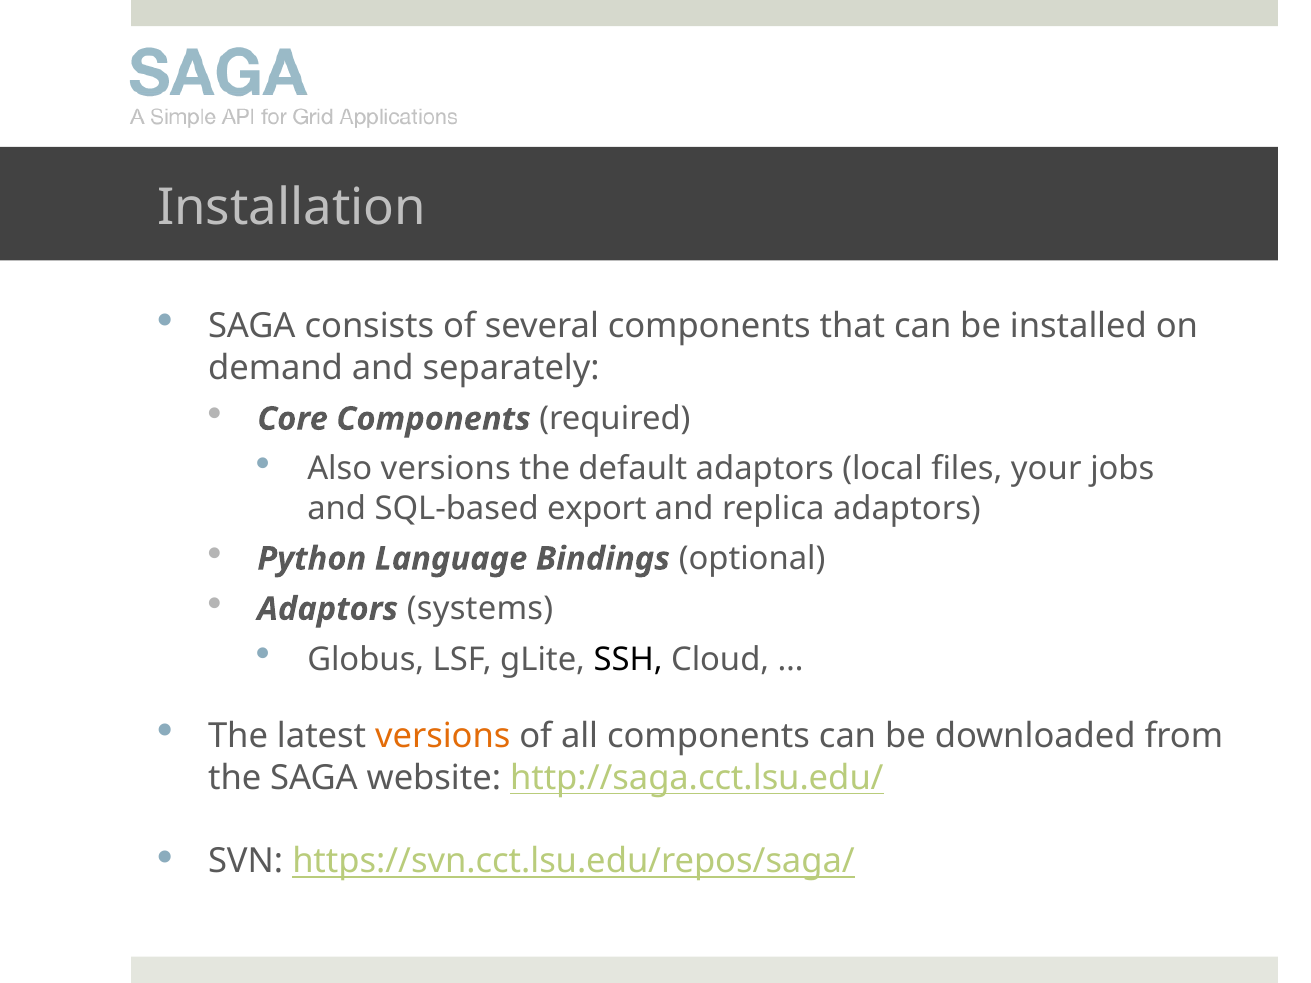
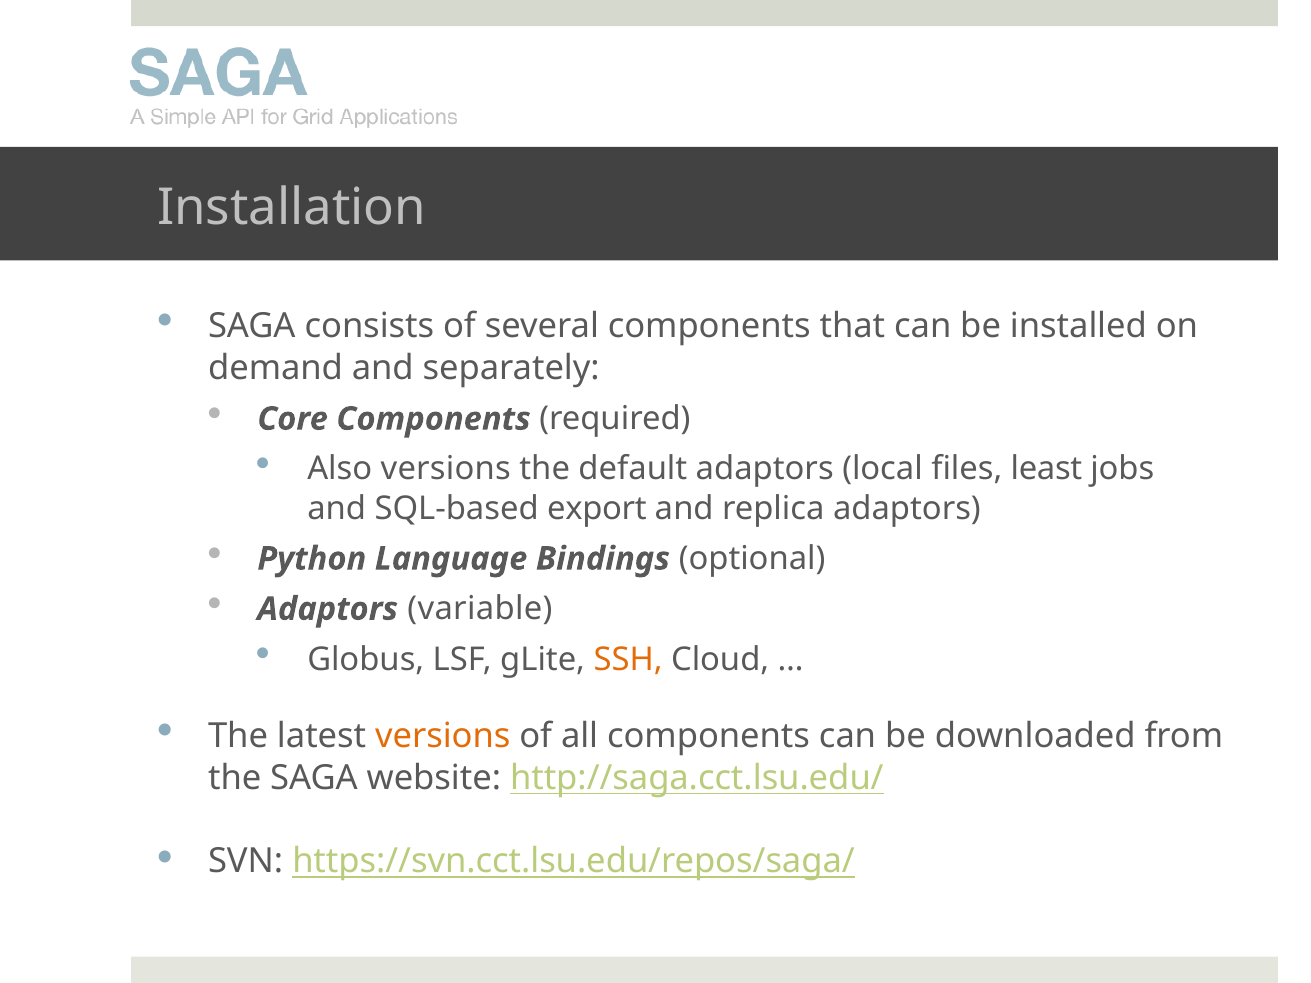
your: your -> least (1046, 469)
systems: systems -> variable (480, 609)
SSH colour: black -> orange (628, 659)
